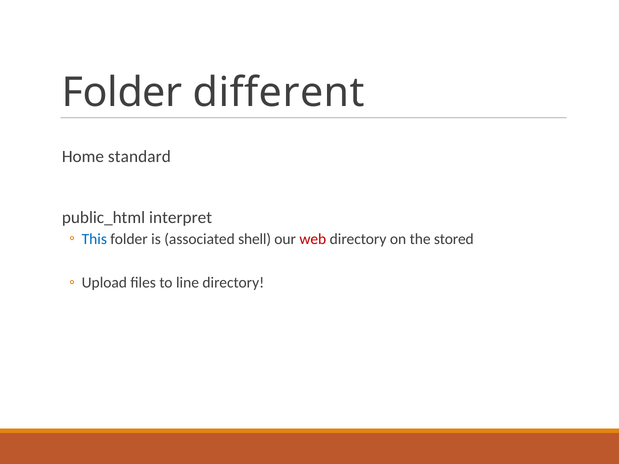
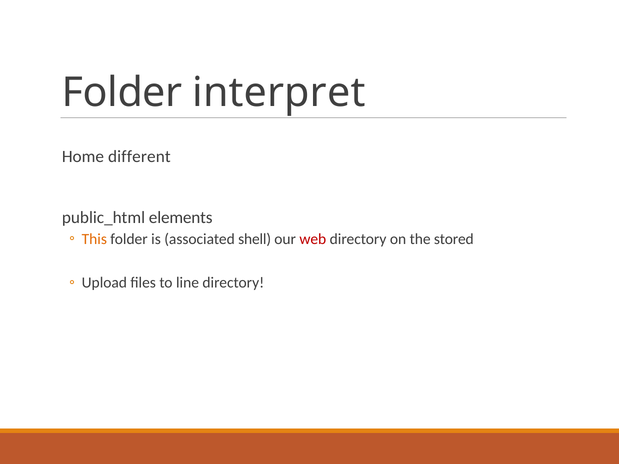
different: different -> interpret (279, 92)
standard: standard -> different (139, 157)
interpret: interpret -> elements (181, 218)
This colour: blue -> orange (94, 239)
